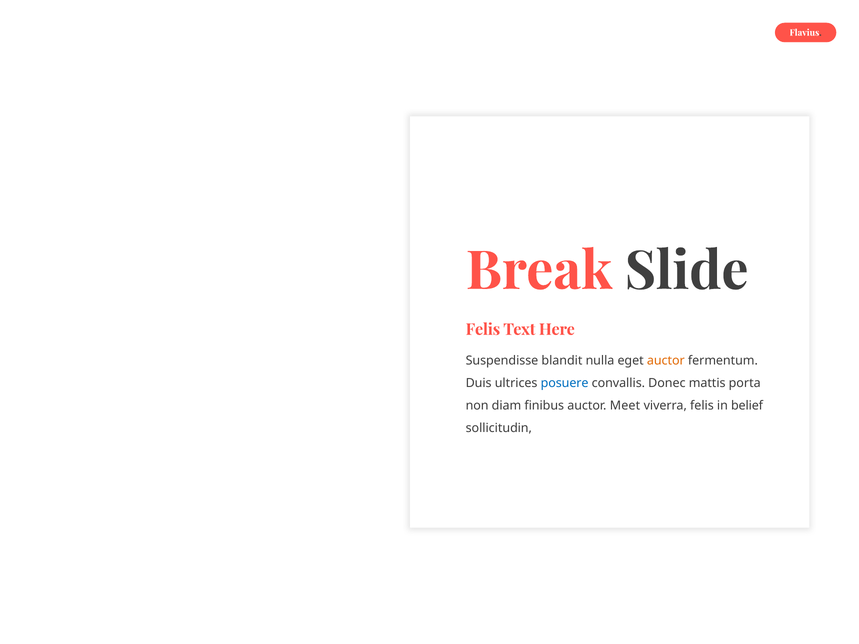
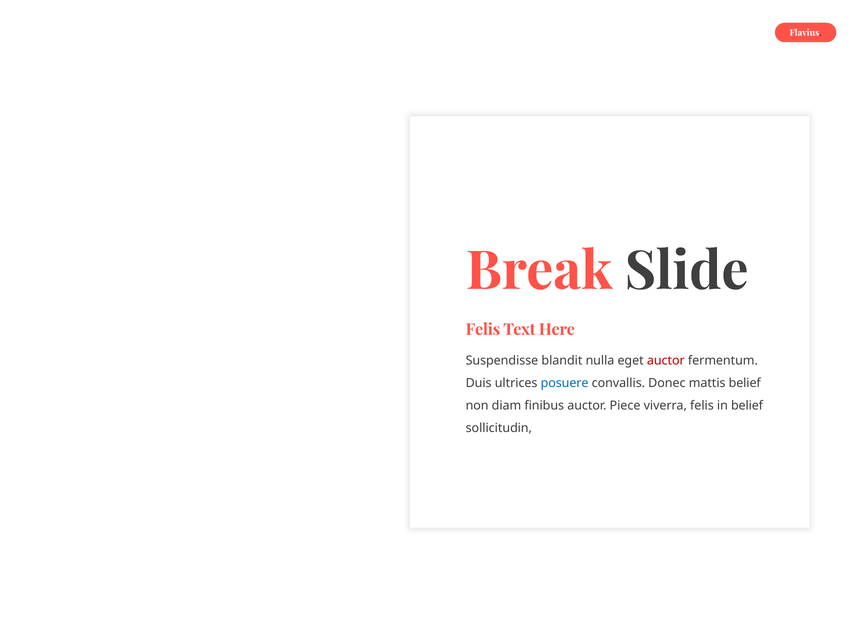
auctor colour: orange -> red (666, 361)
mattis porta: porta -> belief (745, 383)
Meet: Meet -> Piece (625, 406)
